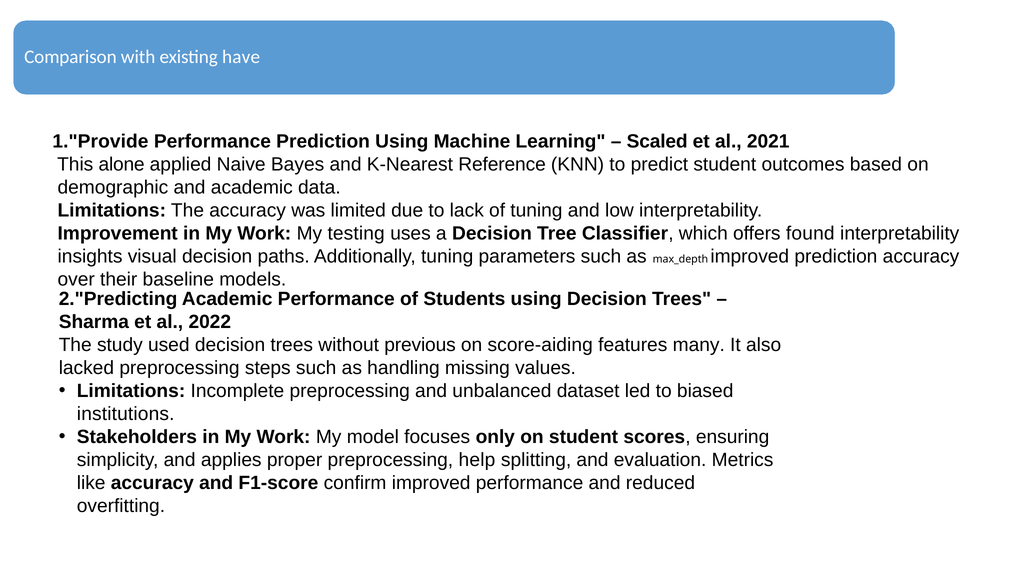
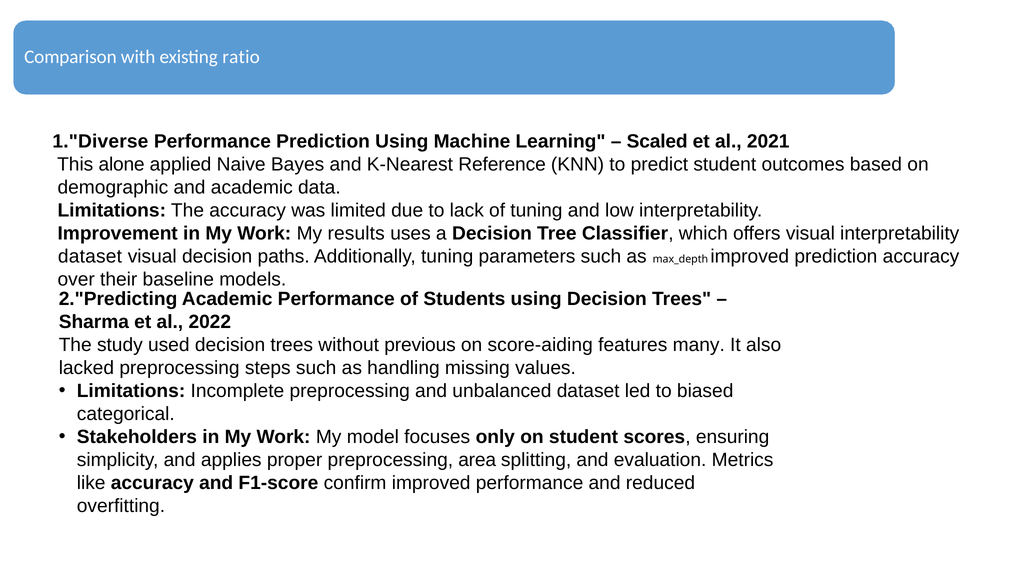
have: have -> ratio (241, 57)
1."Provide: 1."Provide -> 1."Diverse (100, 141)
testing: testing -> results (356, 233)
offers found: found -> visual (810, 233)
insights: insights -> dataset (90, 256)
institutions: institutions -> categorical (126, 414)
help: help -> area (477, 460)
